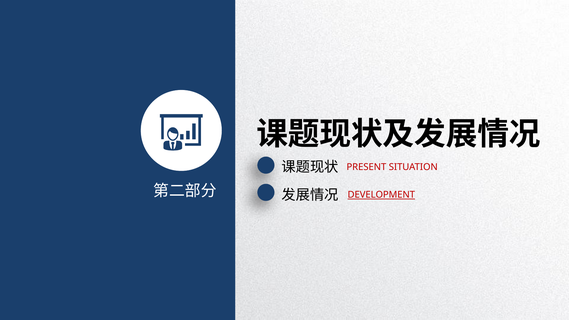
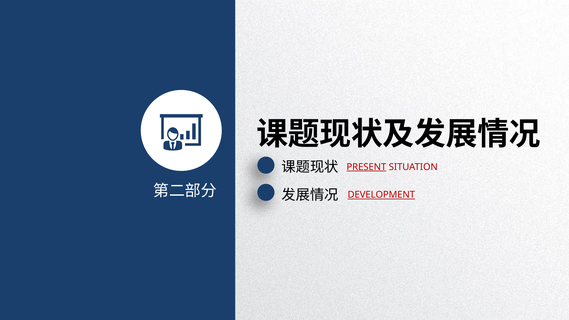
PRESENT underline: none -> present (366, 167)
